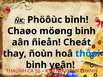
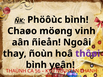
binh: binh -> vinh (85, 31)
Cheát: Cheát -> Ngoâi (77, 42)
thôøi colour: blue -> purple (88, 54)
